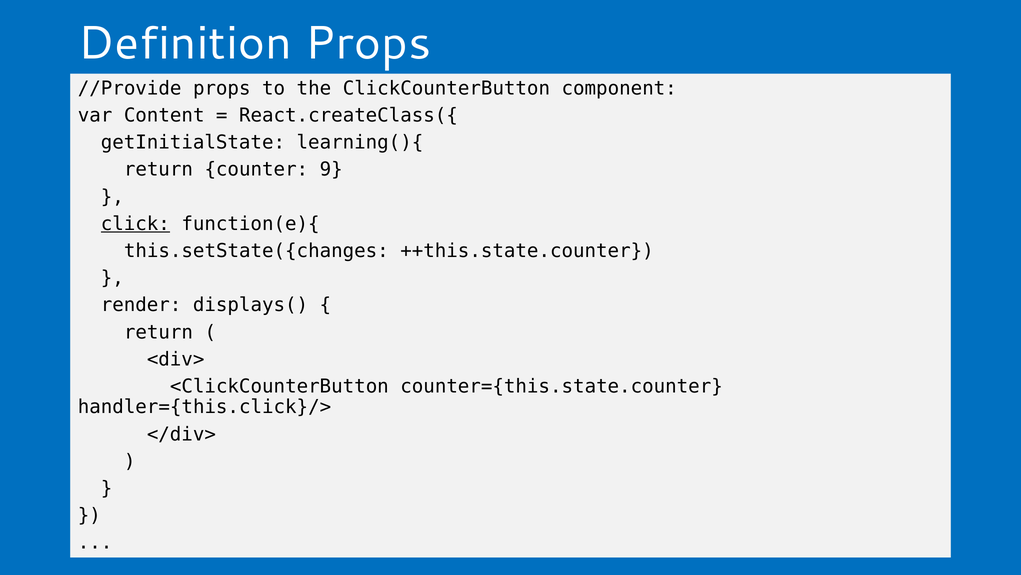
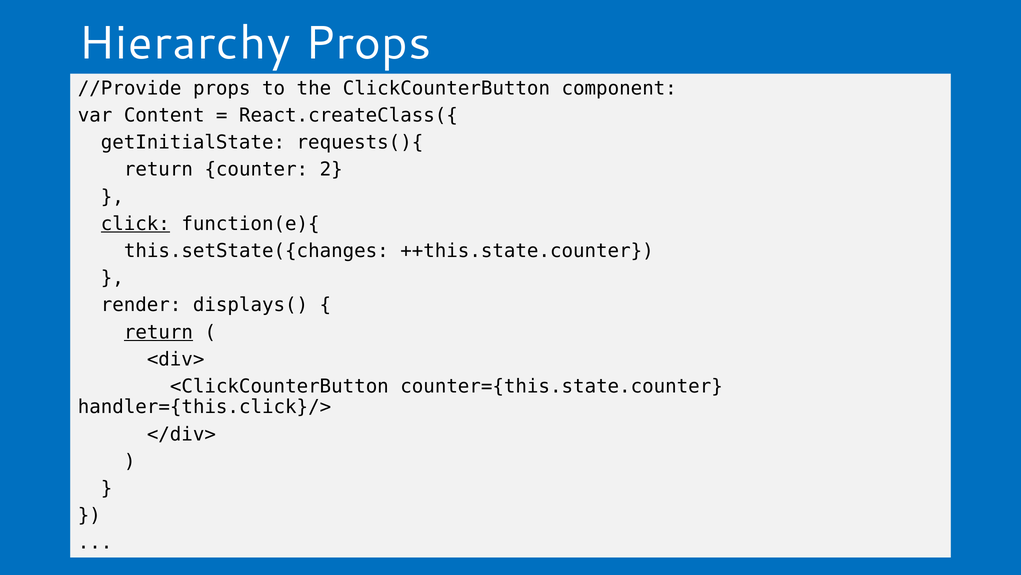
Definition: Definition -> Hierarchy (185, 43)
learning(){: learning(){ -> requests(){ (360, 142)
9: 9 -> 2 (331, 169)
return underline: none -> present (158, 332)
